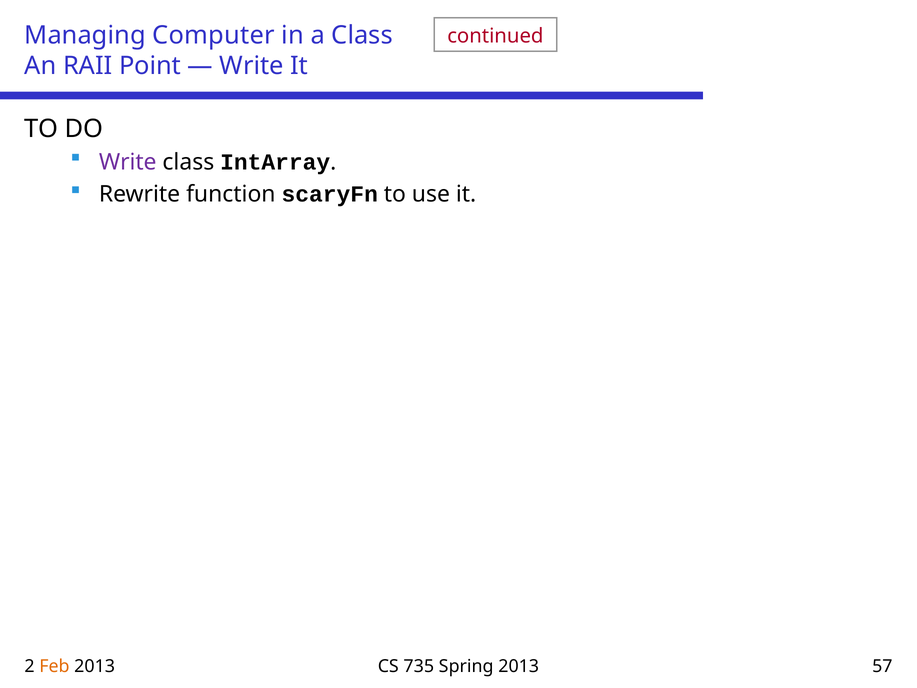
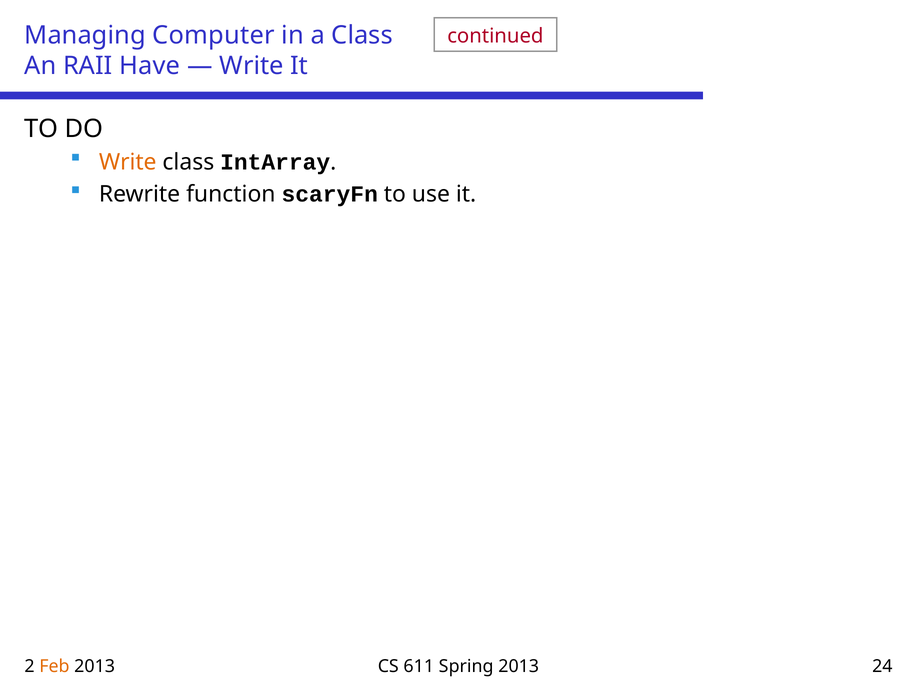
Point: Point -> Have (150, 66)
Write colour: purple -> orange (128, 162)
735: 735 -> 611 (419, 666)
57: 57 -> 24 (882, 666)
